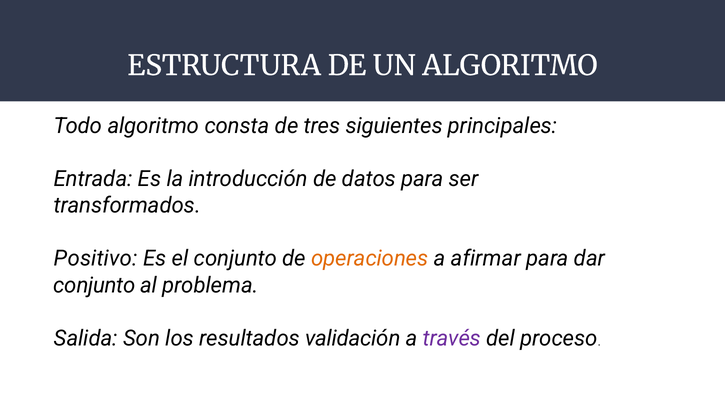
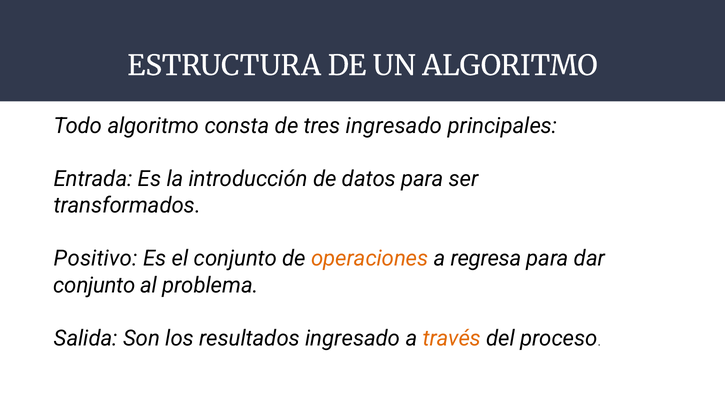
tres siguientes: siguientes -> ingresado (394, 126)
afirmar: afirmar -> regresa (486, 259)
resultados validación: validación -> ingresado (353, 338)
través colour: purple -> orange (452, 338)
